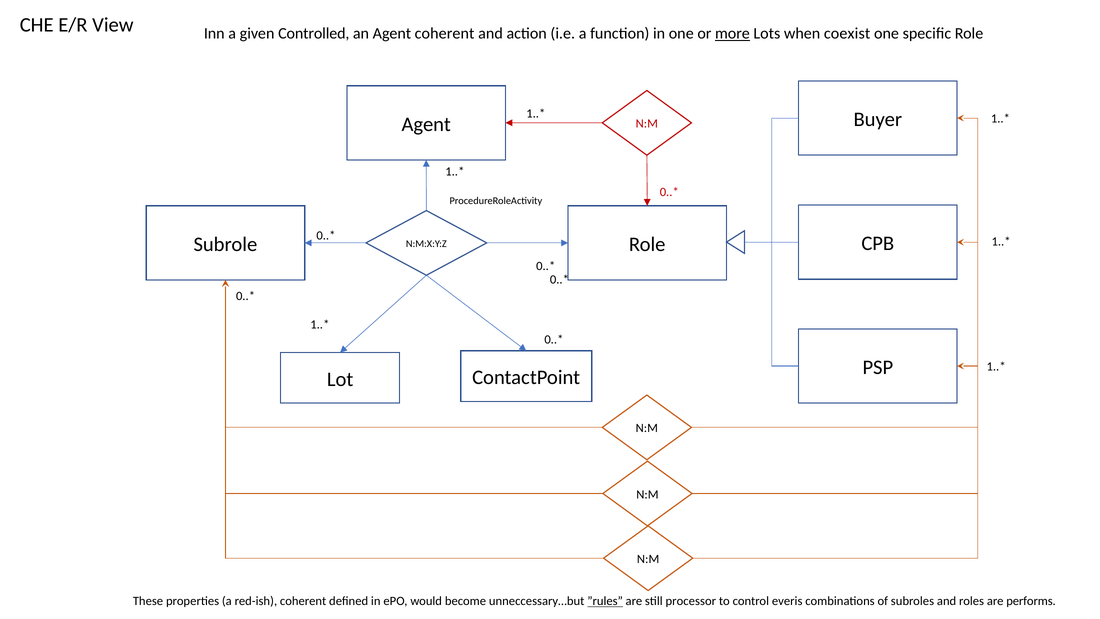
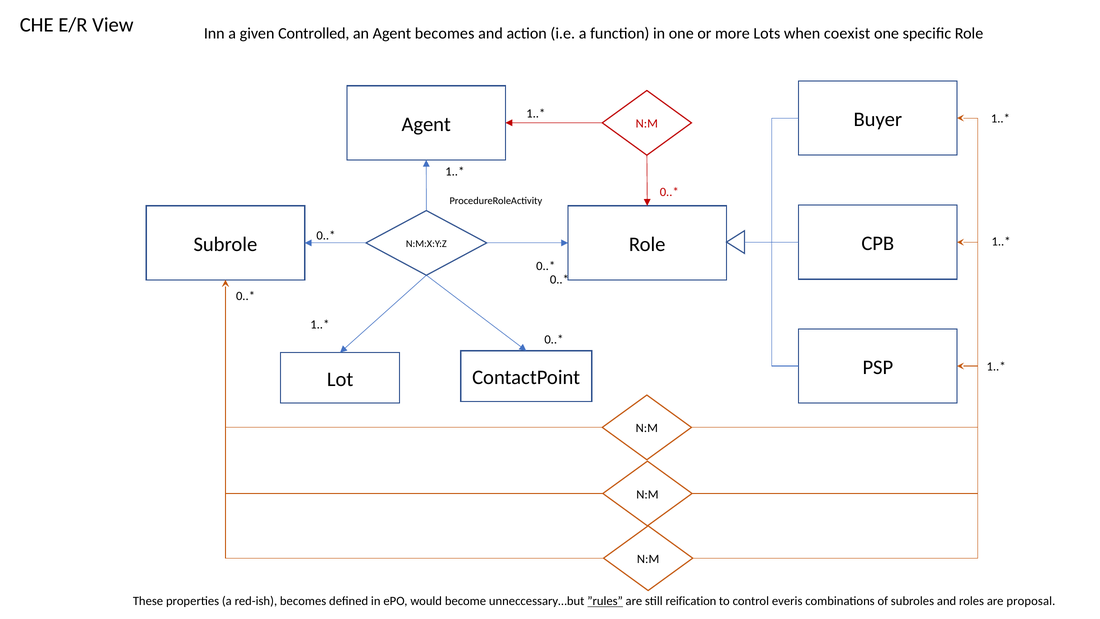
Agent coherent: coherent -> becomes (445, 34)
more underline: present -> none (732, 34)
red-ish coherent: coherent -> becomes (303, 601)
processor: processor -> reification (691, 601)
performs: performs -> proposal (1031, 601)
